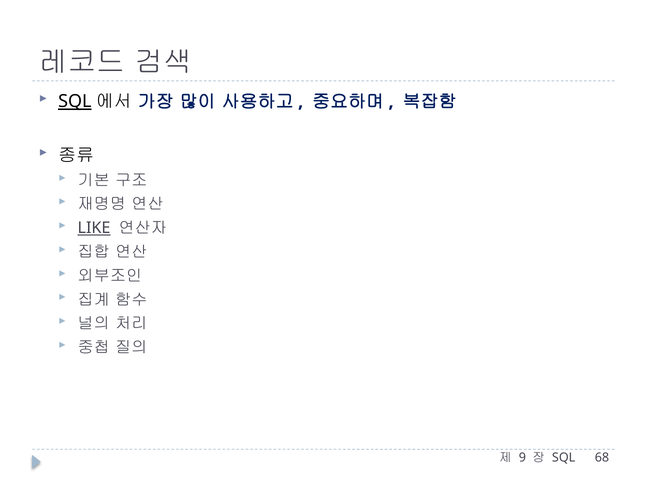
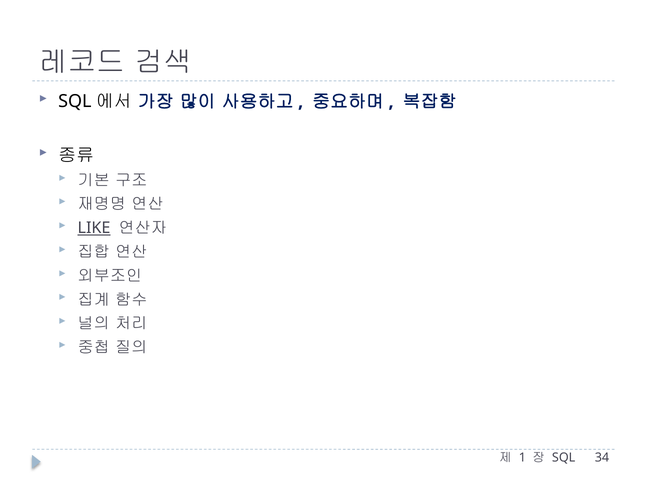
SQL underline: present -> none (75, 102)
9: 9 -> 1 (522, 458)
68: 68 -> 34 (602, 458)
